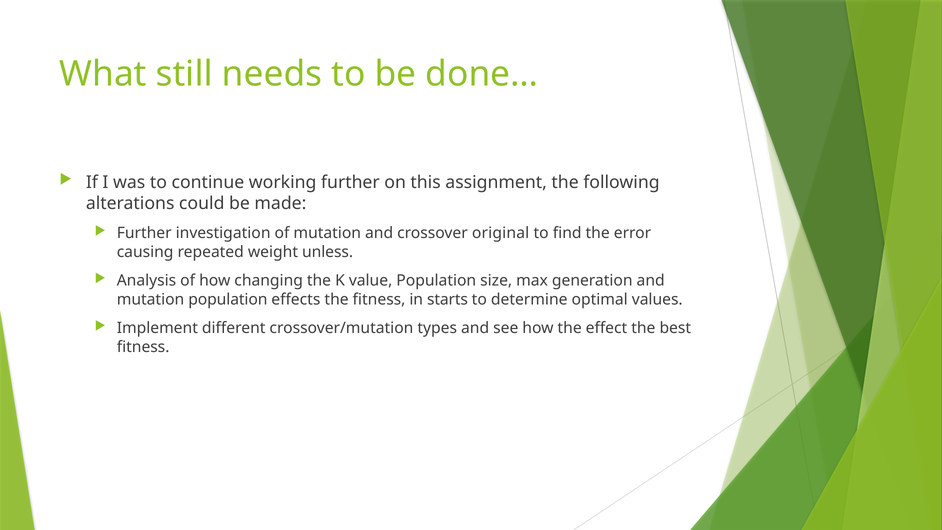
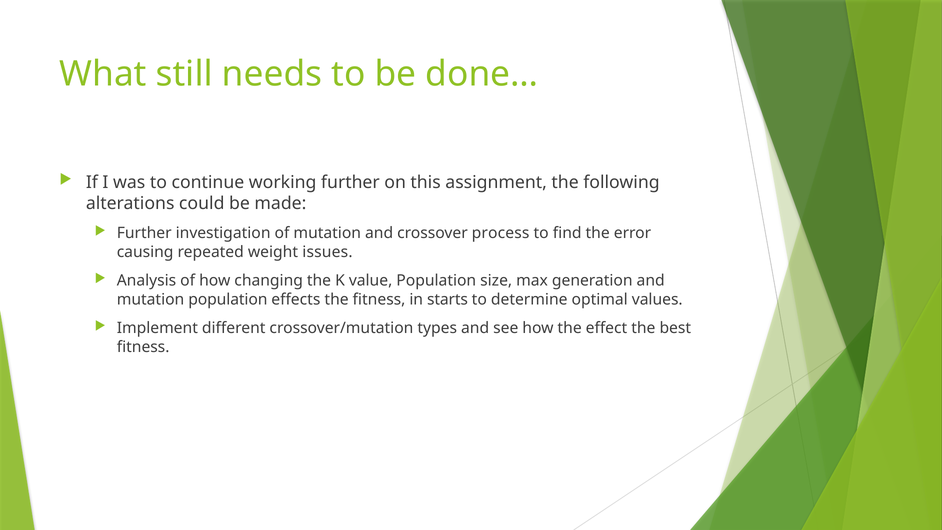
original: original -> process (501, 233)
unless: unless -> issues (327, 252)
